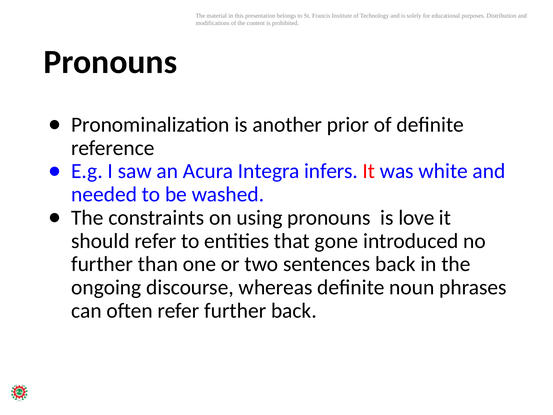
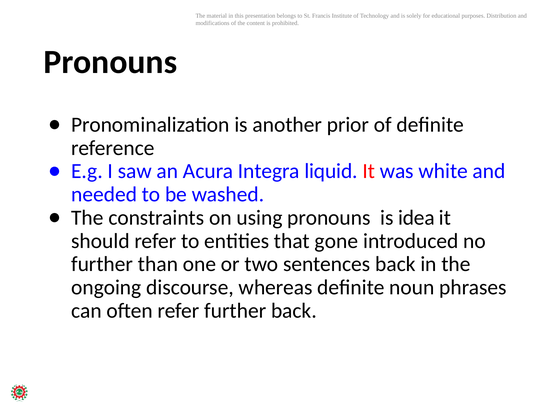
infers: infers -> liquid (331, 171)
love: love -> idea (416, 218)
